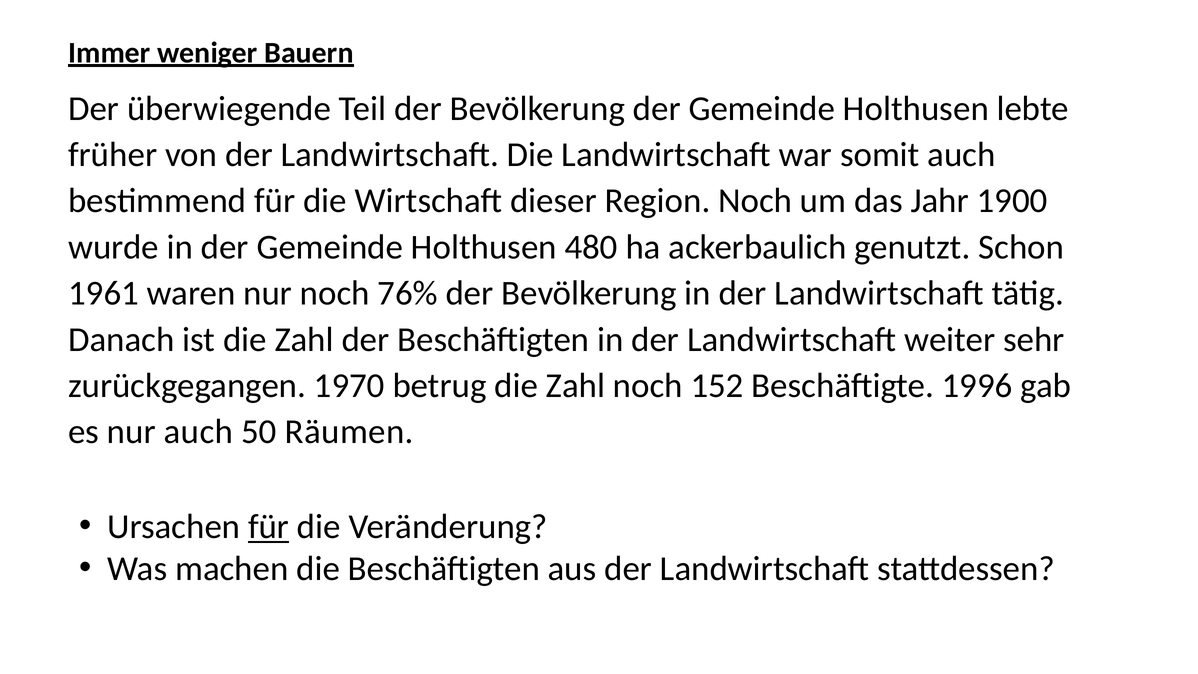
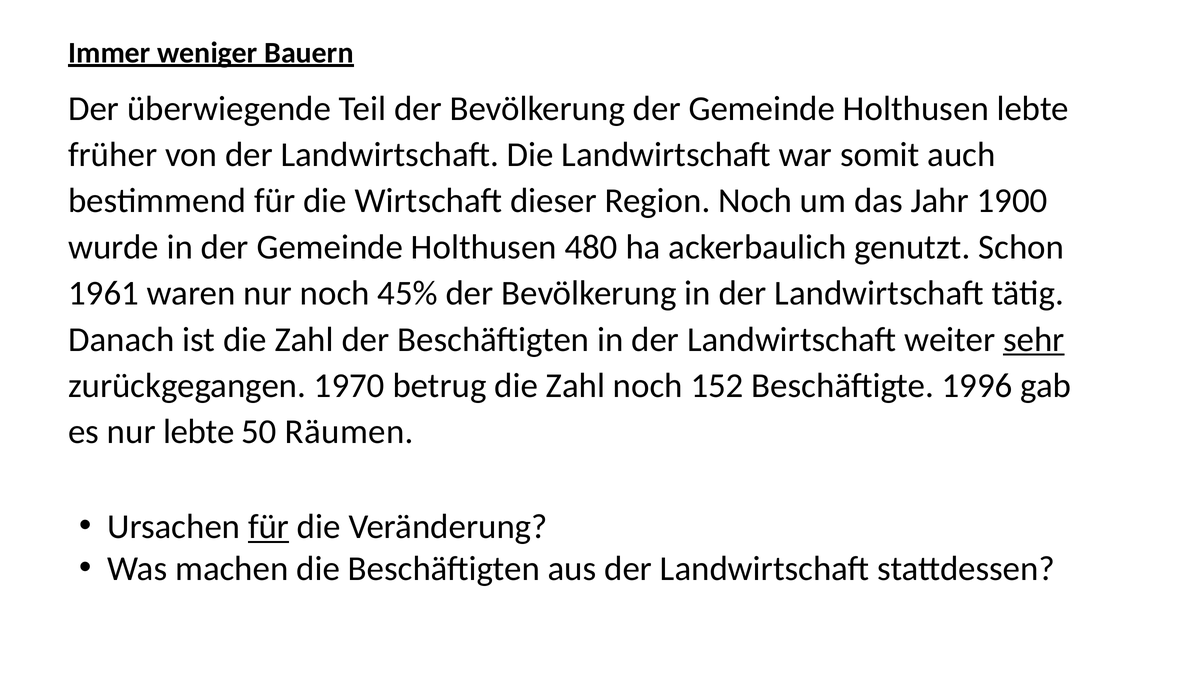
76%: 76% -> 45% (408, 293)
sehr underline: none -> present (1034, 339)
nur auch: auch -> lebte (199, 432)
